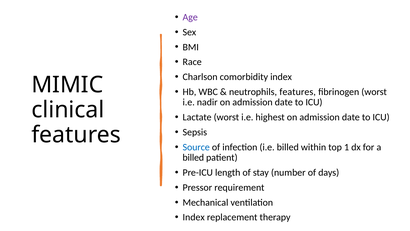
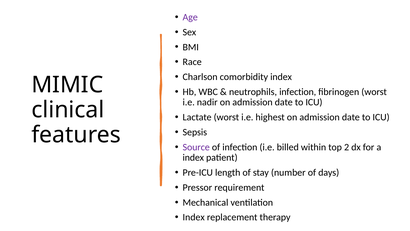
neutrophils features: features -> infection (298, 92)
Source colour: blue -> purple (196, 147)
1: 1 -> 2 (347, 147)
billed: billed -> index (193, 157)
